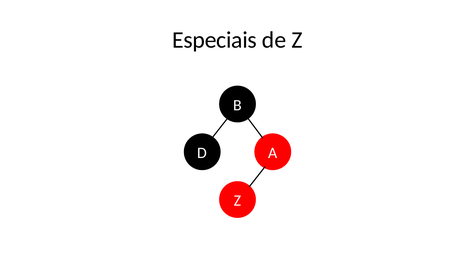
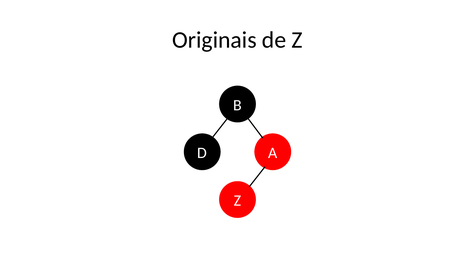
Especiais: Especiais -> Originais (214, 40)
